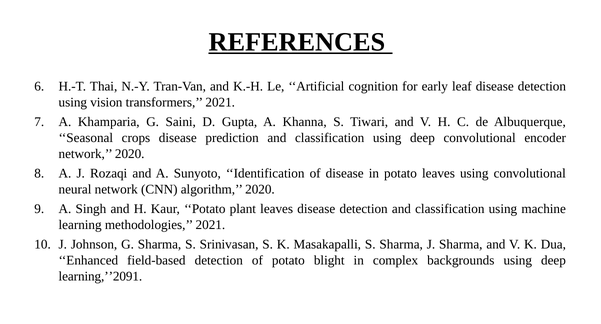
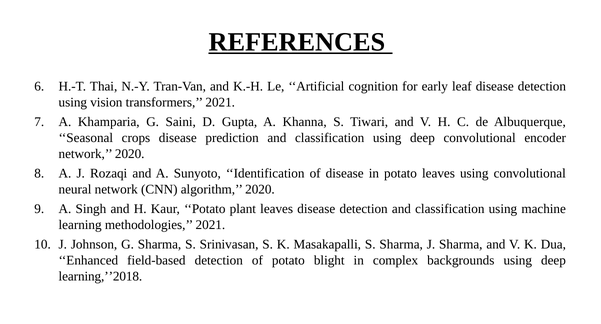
learning,’’2091: learning,’’2091 -> learning,’’2018 (100, 276)
